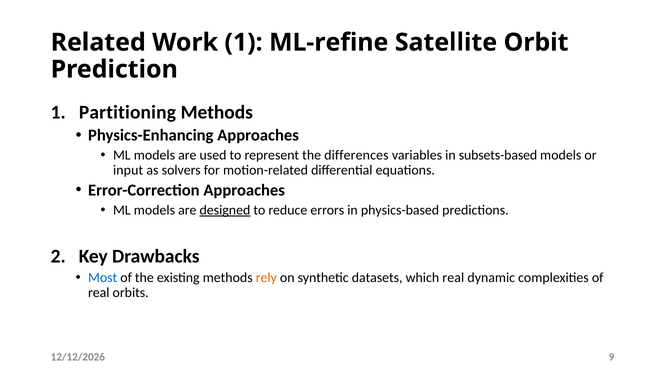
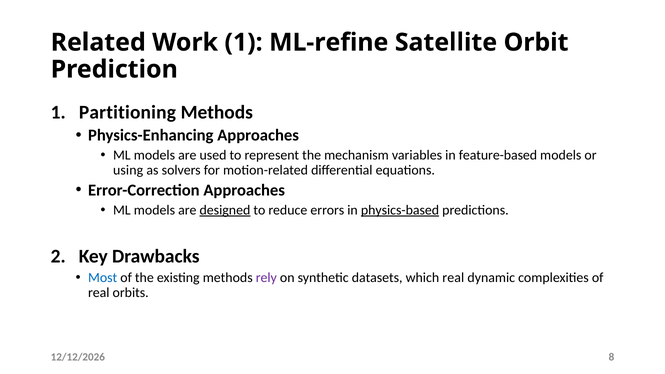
differences: differences -> mechanism (356, 155)
subsets-based: subsets-based -> feature-based (498, 155)
input: input -> using (128, 170)
physics-based underline: none -> present (400, 210)
rely colour: orange -> purple (266, 278)
9: 9 -> 8 (612, 357)
